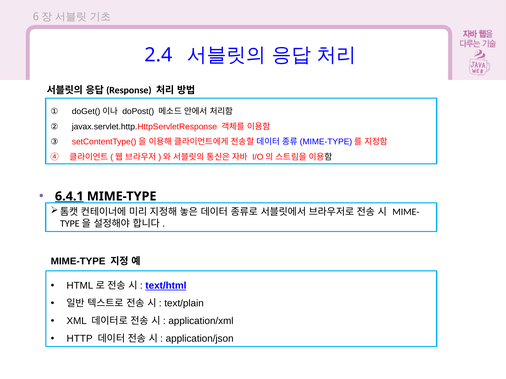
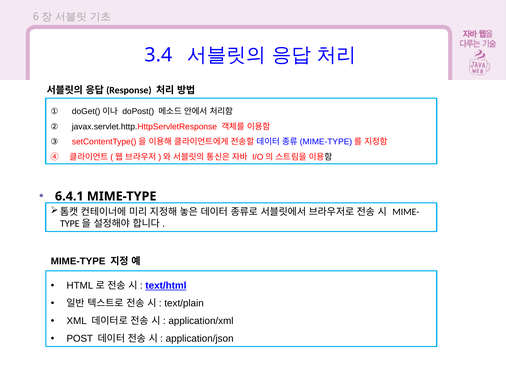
2.4: 2.4 -> 3.4 (158, 55)
6.4.1 underline: present -> none (69, 197)
HTTP: HTTP -> POST (80, 339)
